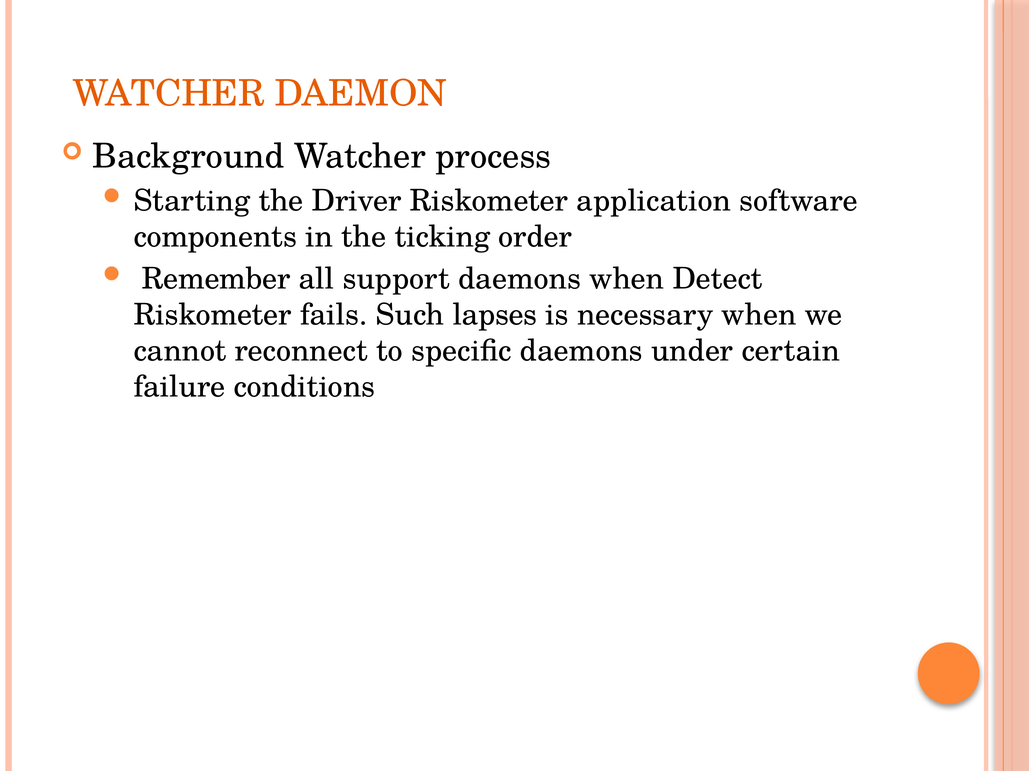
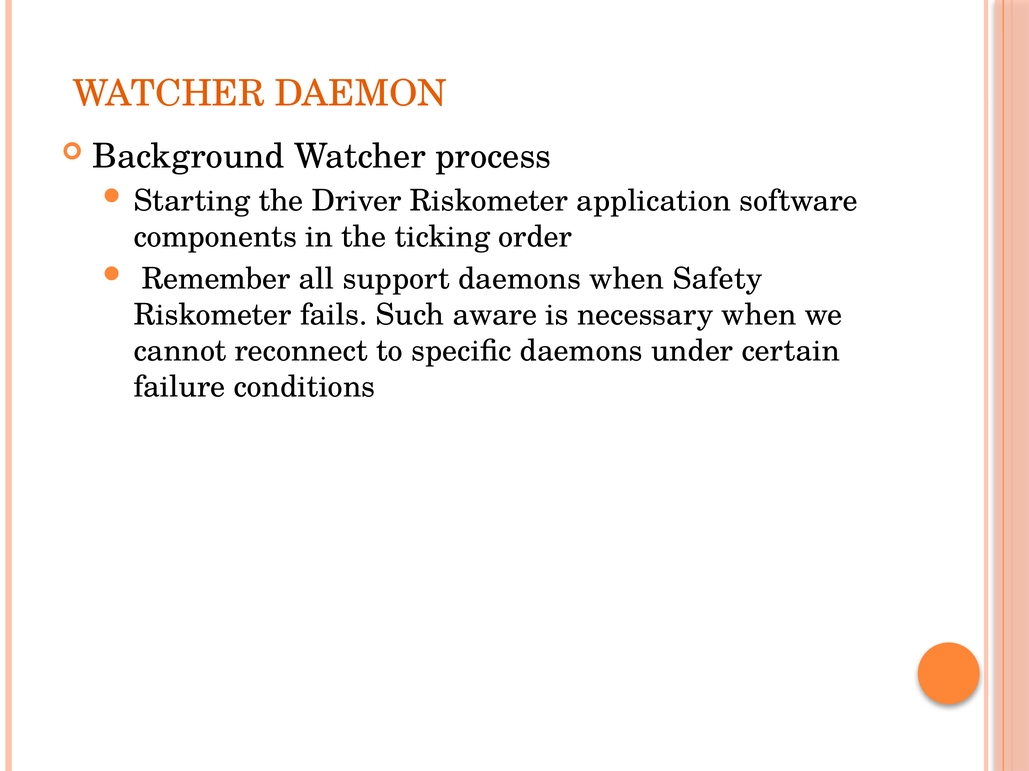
Detect: Detect -> Safety (717, 279)
lapses: lapses -> aware (495, 315)
